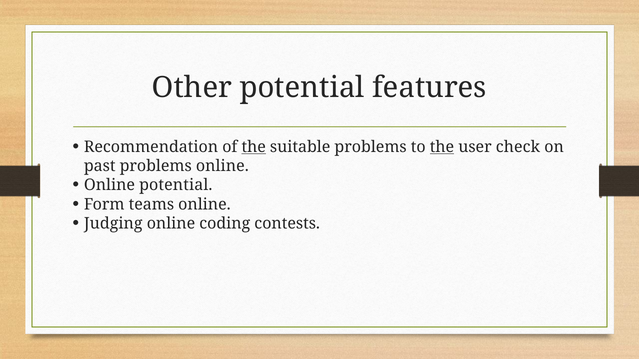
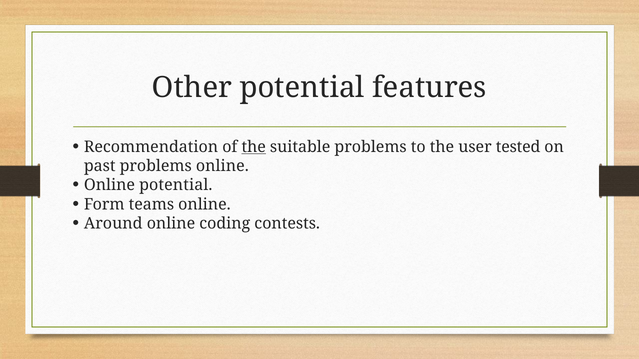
the underline: present -> none (442, 147)
check: check -> tested (518, 147)
Judging: Judging -> Around (113, 224)
